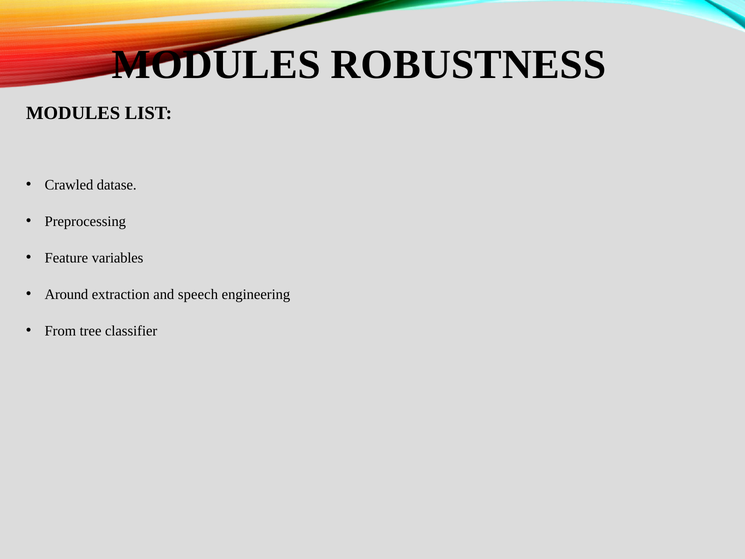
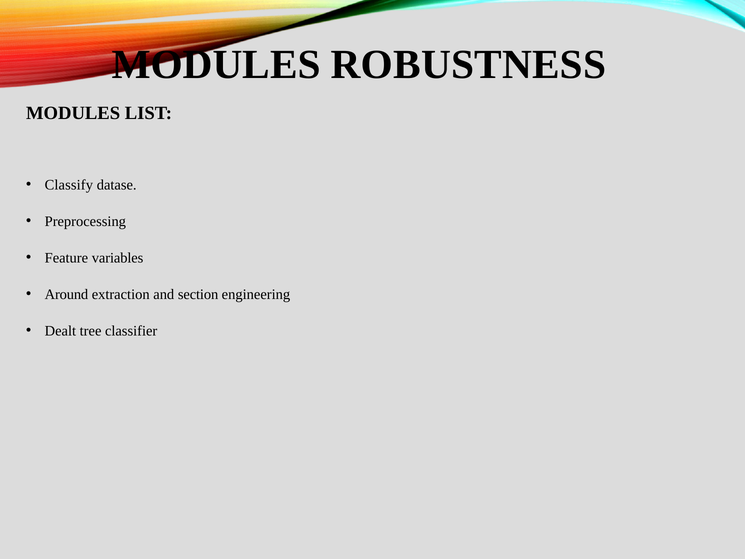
Crawled: Crawled -> Classify (69, 185)
speech: speech -> section (198, 294)
From: From -> Dealt (60, 331)
